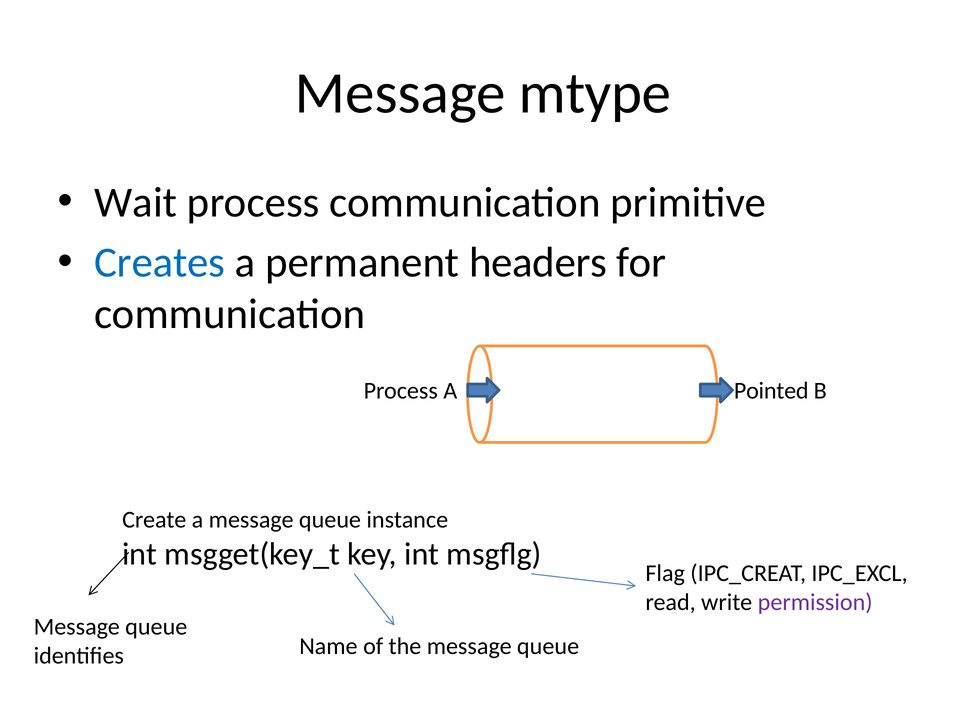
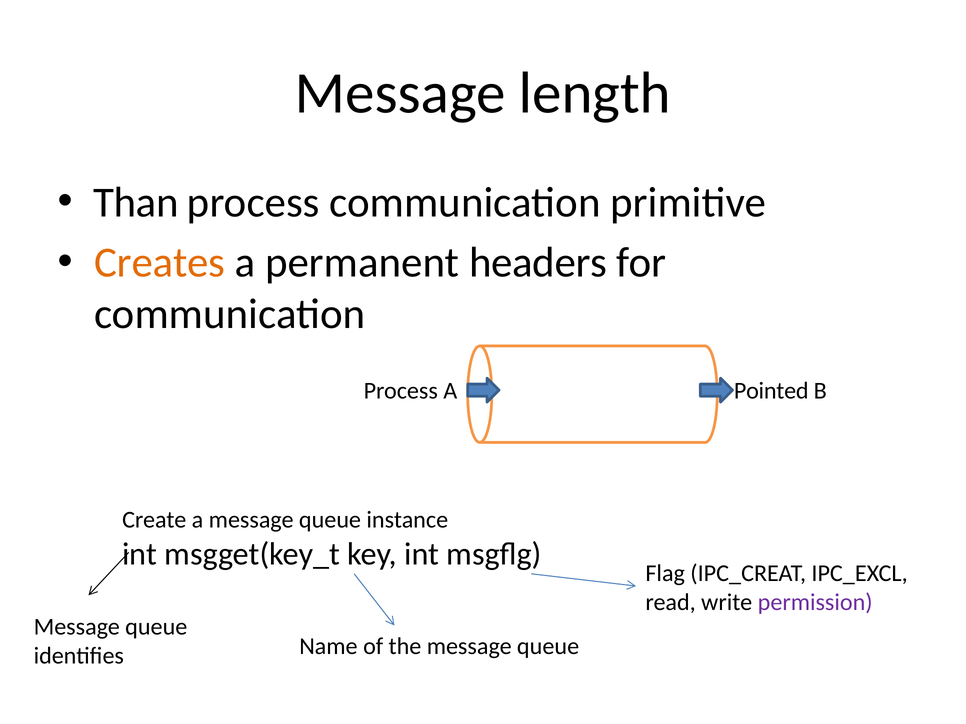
mtype: mtype -> length (595, 94)
Wait: Wait -> Than (136, 203)
Creates colour: blue -> orange (160, 263)
